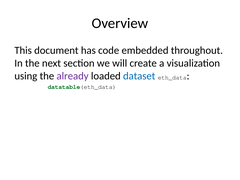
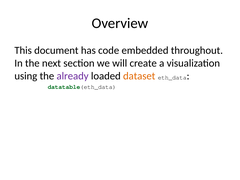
dataset colour: blue -> orange (139, 76)
